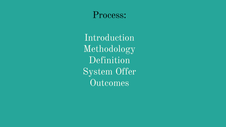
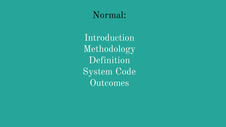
Process: Process -> Normal (109, 15)
Offer: Offer -> Code (126, 72)
